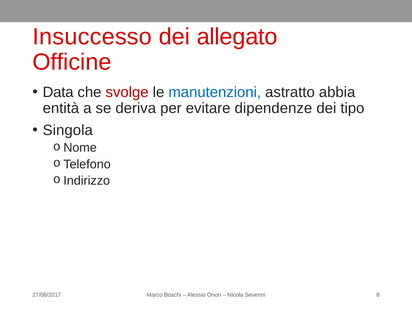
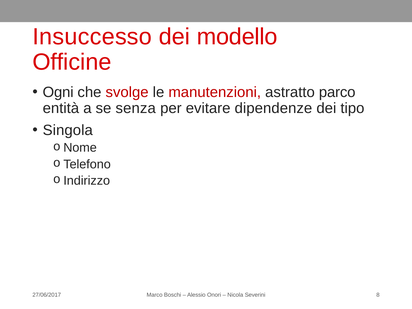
allegato: allegato -> modello (237, 37)
Data: Data -> Ogni (58, 92)
manutenzioni colour: blue -> red (215, 92)
abbia: abbia -> parco (337, 92)
deriva: deriva -> senza (136, 108)
